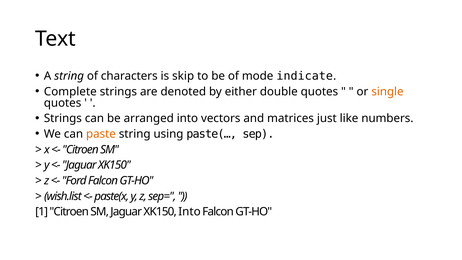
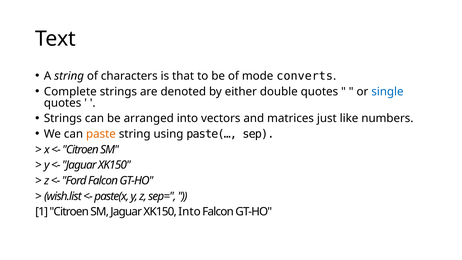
skip: skip -> that (183, 76)
indicate: indicate -> converts (305, 76)
single colour: orange -> blue (387, 92)
